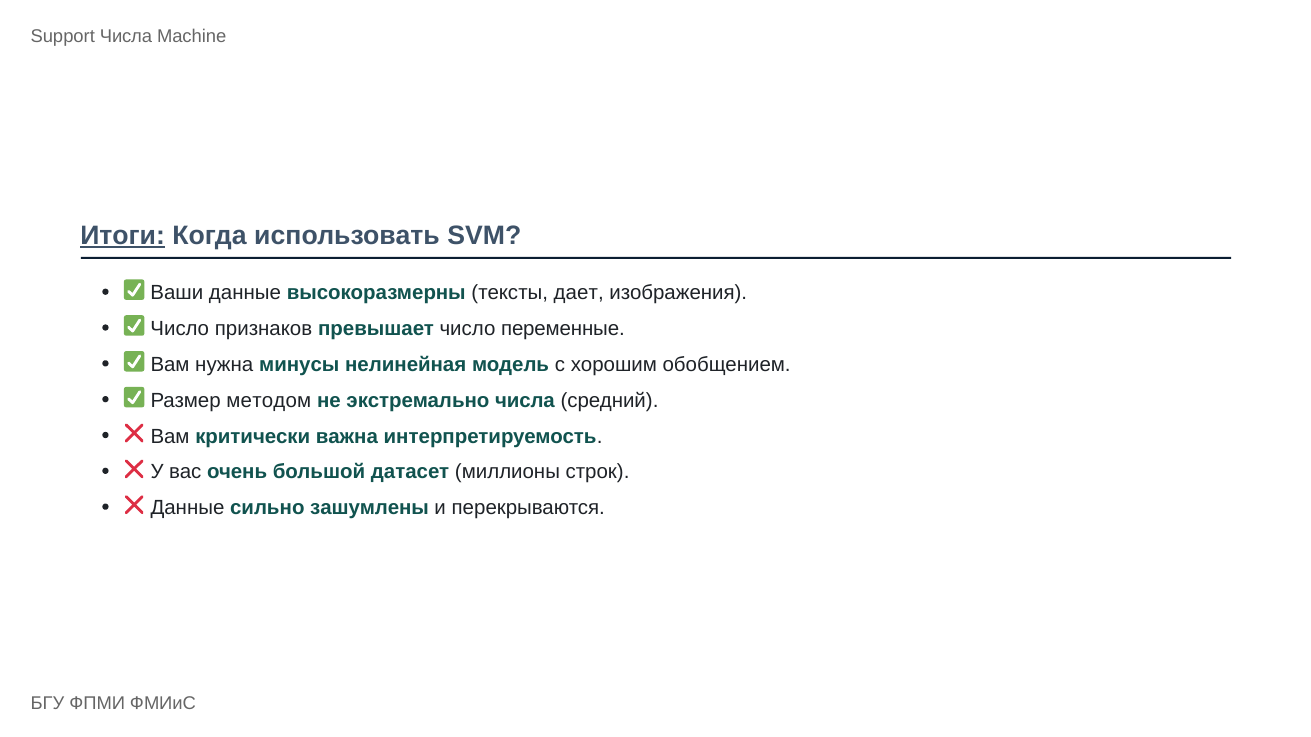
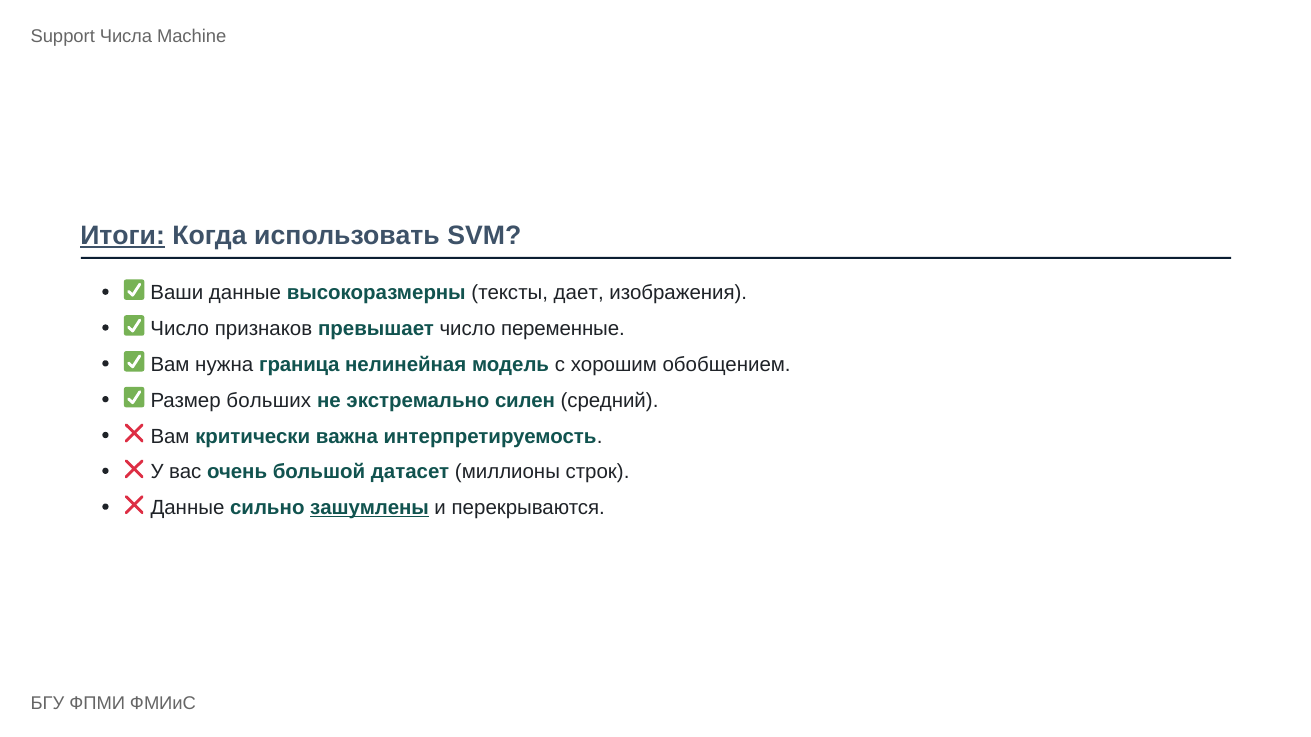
минусы: минусы -> граница (299, 365)
методом: методом -> больших (269, 401)
экстремально числа: числа -> силен (525, 401)
зашумлены underline: none -> present (369, 508)
